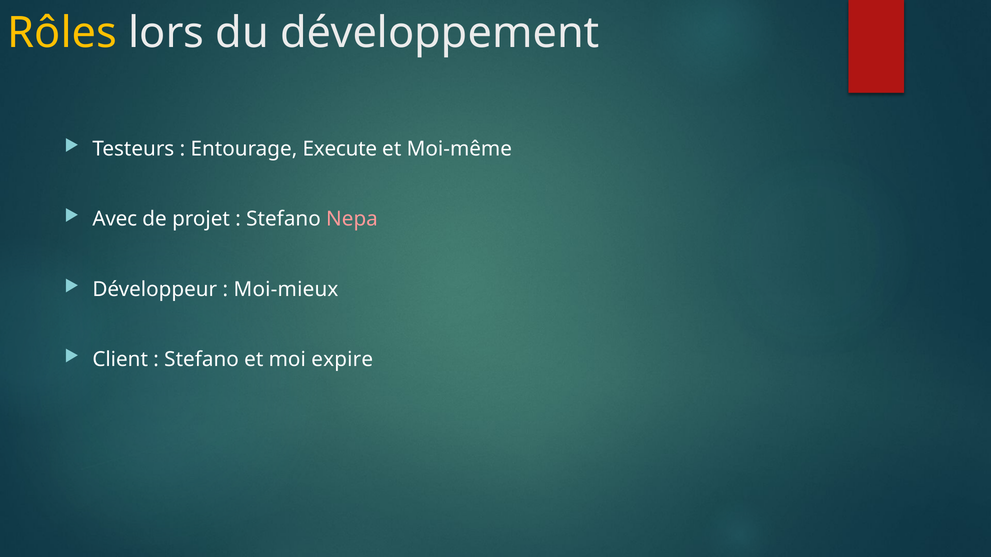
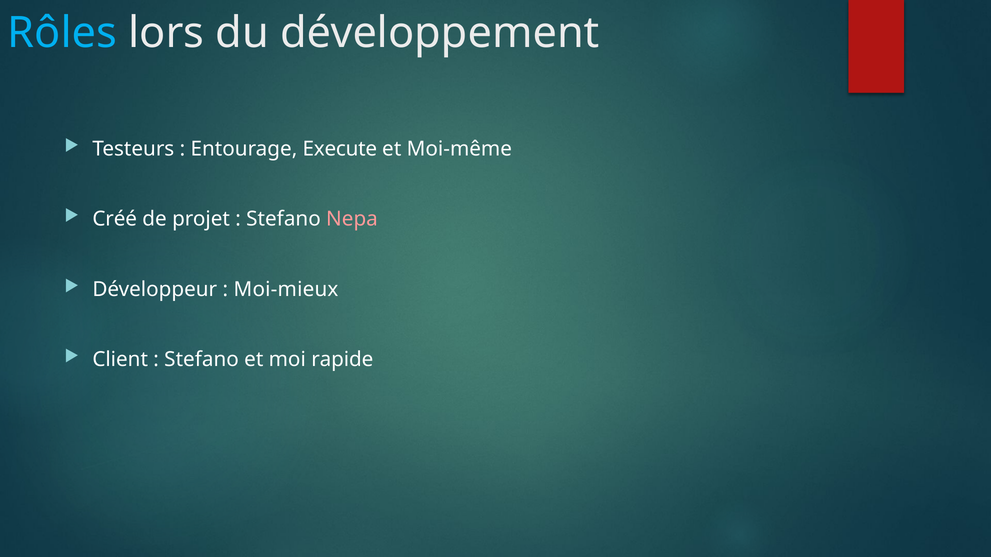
Rôles colour: yellow -> light blue (62, 33)
Avec: Avec -> Créé (115, 219)
expire: expire -> rapide (342, 360)
